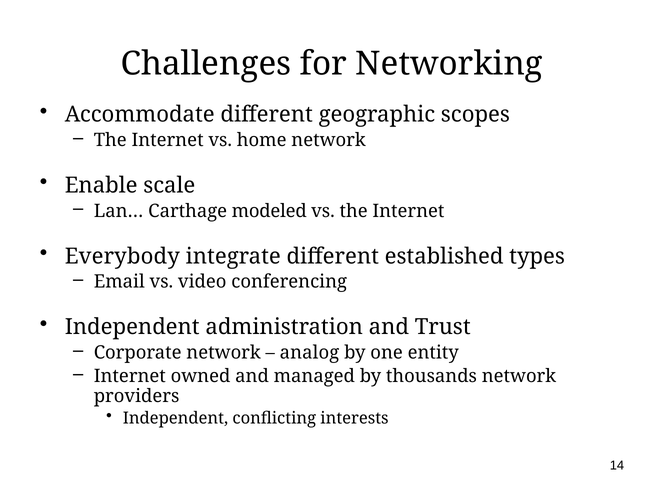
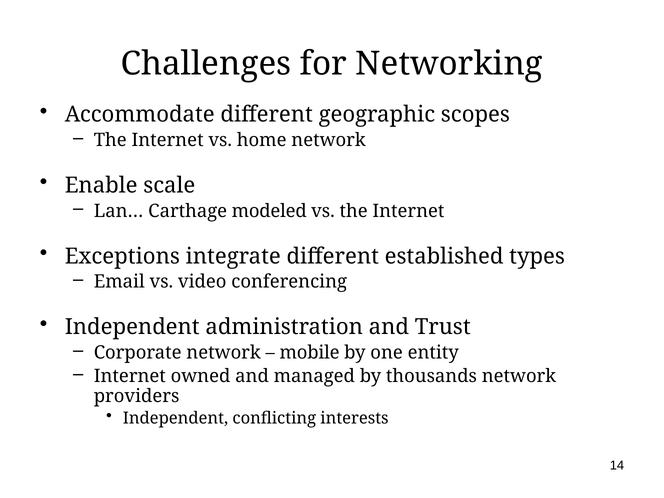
Everybody: Everybody -> Exceptions (122, 256)
analog: analog -> mobile (310, 353)
